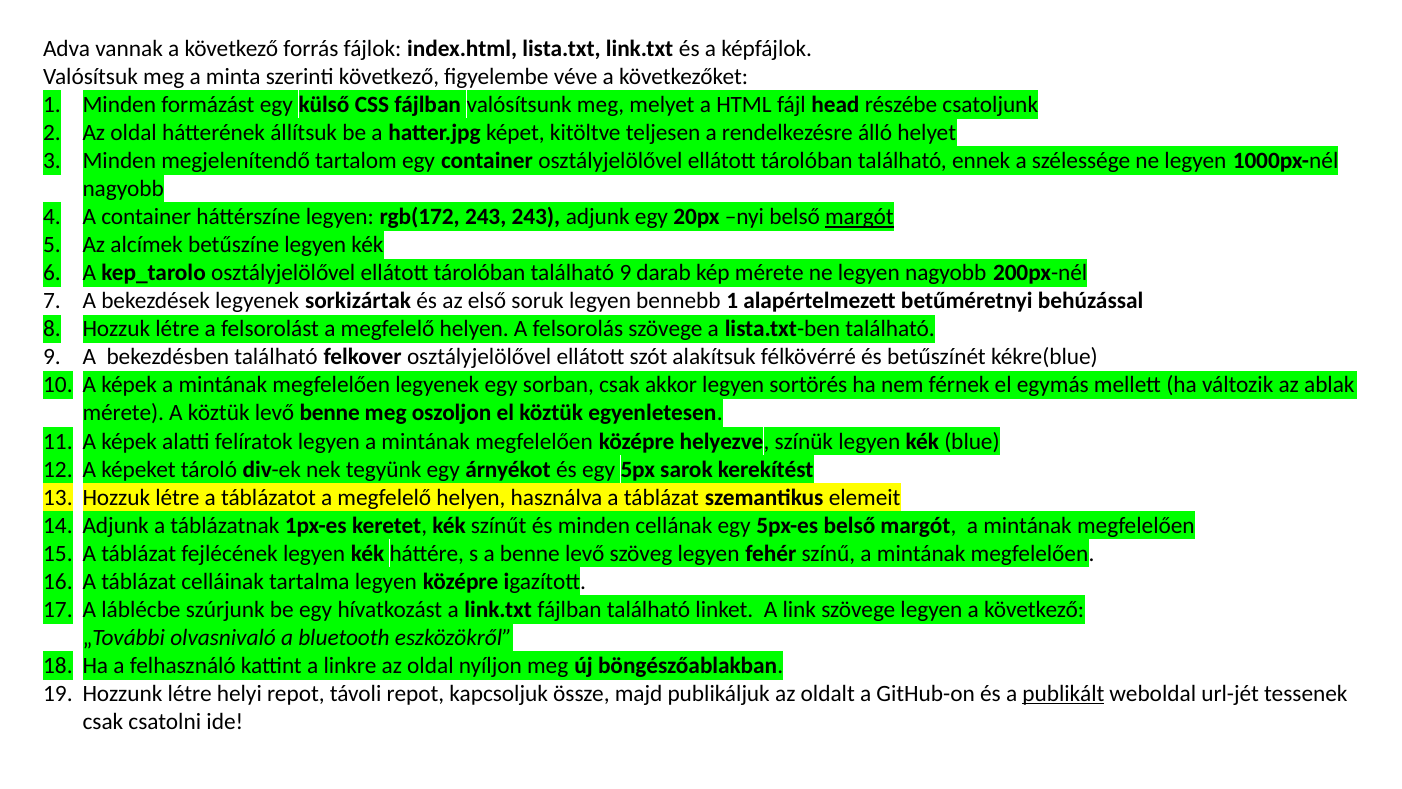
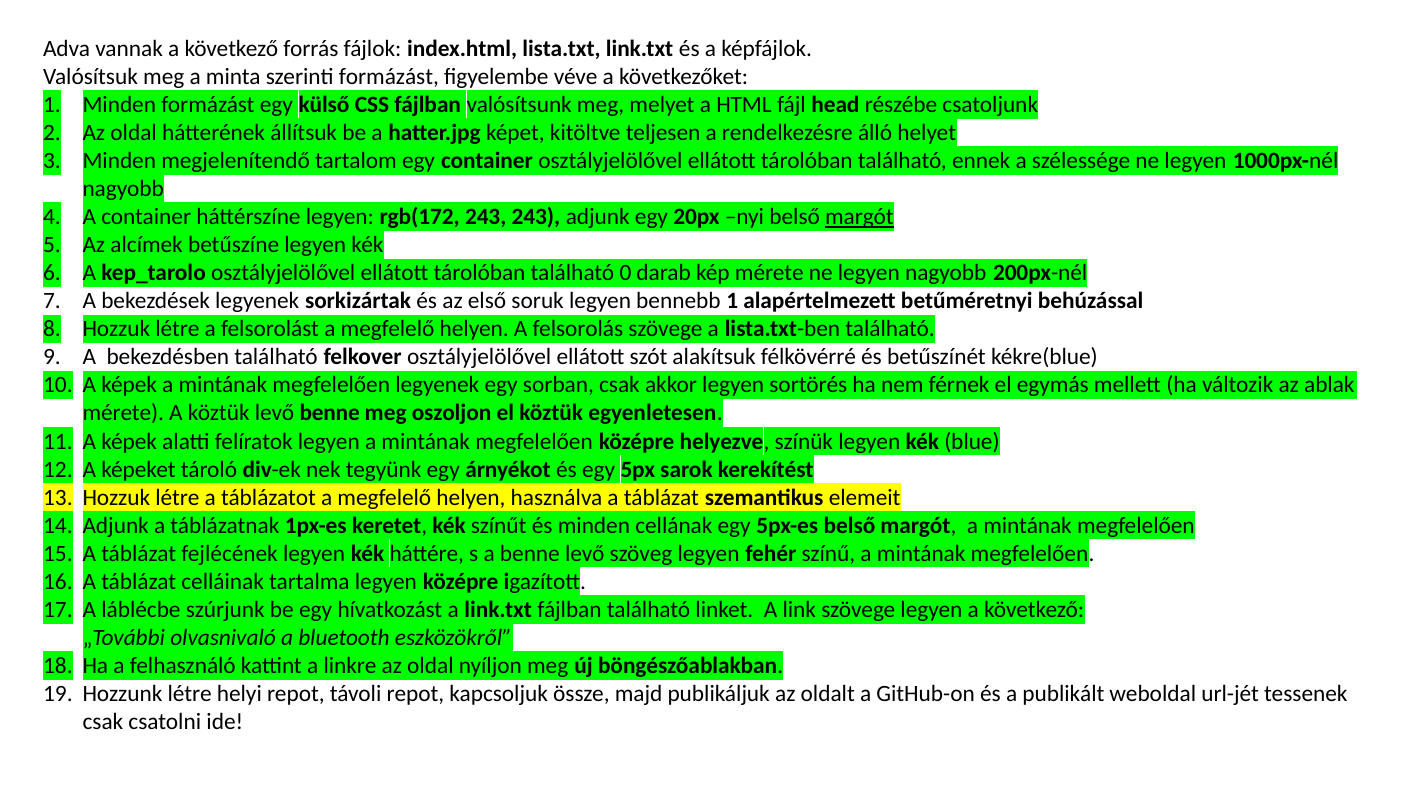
szerinti következő: következő -> formázást (389, 77)
tárolóban található 9: 9 -> 0 (625, 273)
publikált underline: present -> none (1063, 693)
